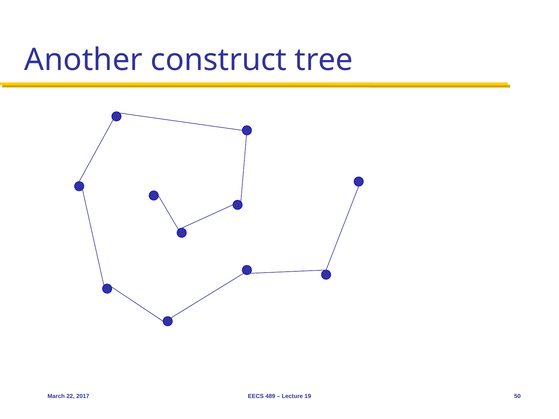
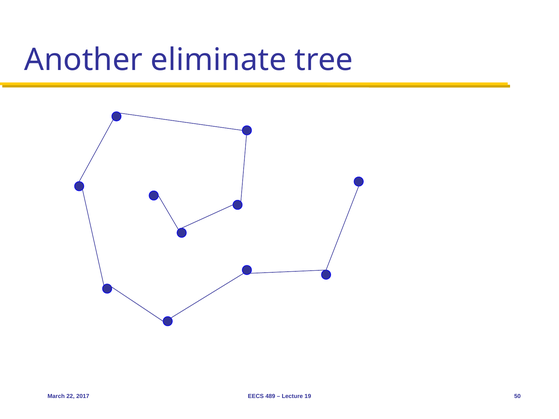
construct: construct -> eliminate (219, 60)
